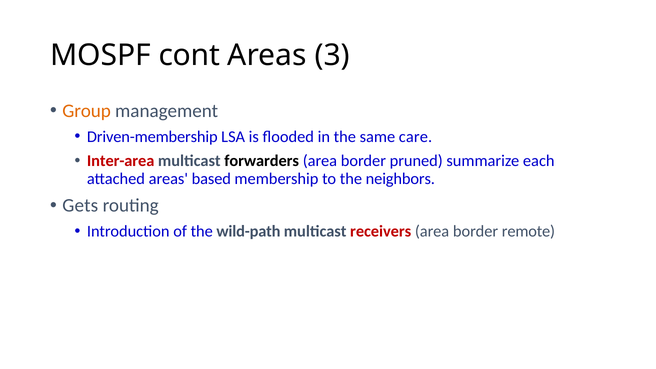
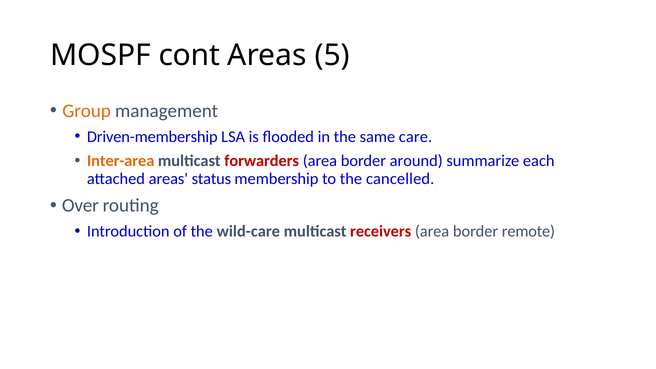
3: 3 -> 5 (332, 55)
Inter-area colour: red -> orange (121, 161)
forwarders colour: black -> red (262, 161)
pruned: pruned -> around (416, 161)
based: based -> status (211, 179)
neighbors: neighbors -> cancelled (400, 179)
Gets: Gets -> Over (80, 205)
wild-path: wild-path -> wild-care (248, 231)
